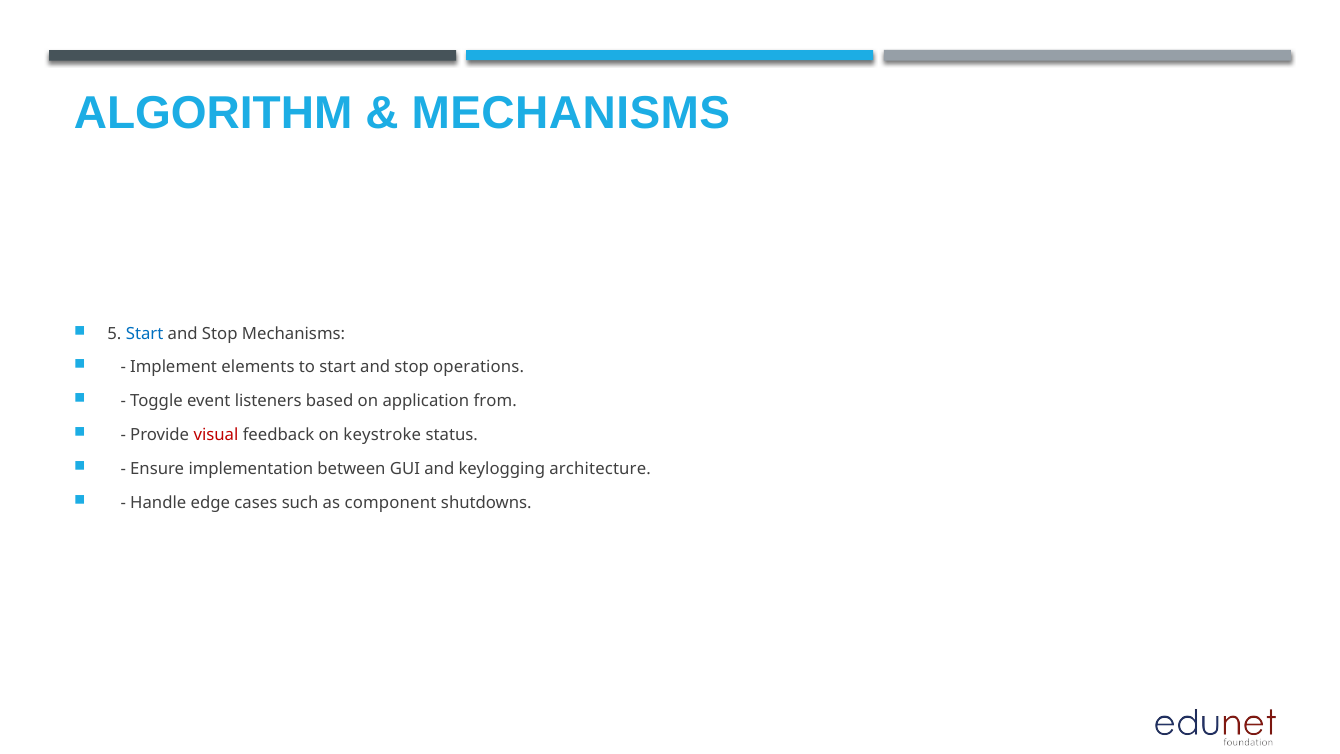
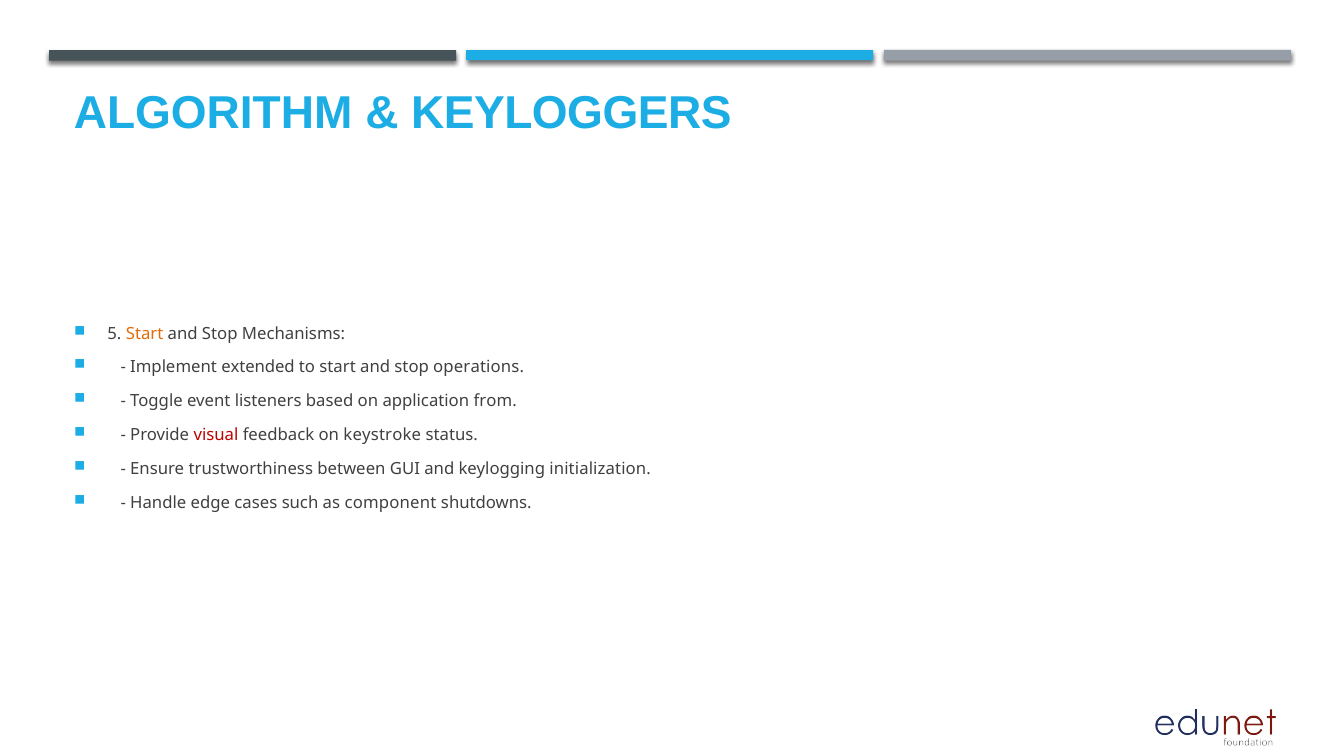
MECHANISMS: MECHANISMS -> KEYLOGGERS (571, 113)
Start colour: blue -> orange (145, 333)
elements: elements -> extended (258, 367)
implementation: implementation -> trustworthiness (251, 469)
architecture: architecture -> initialization (600, 469)
